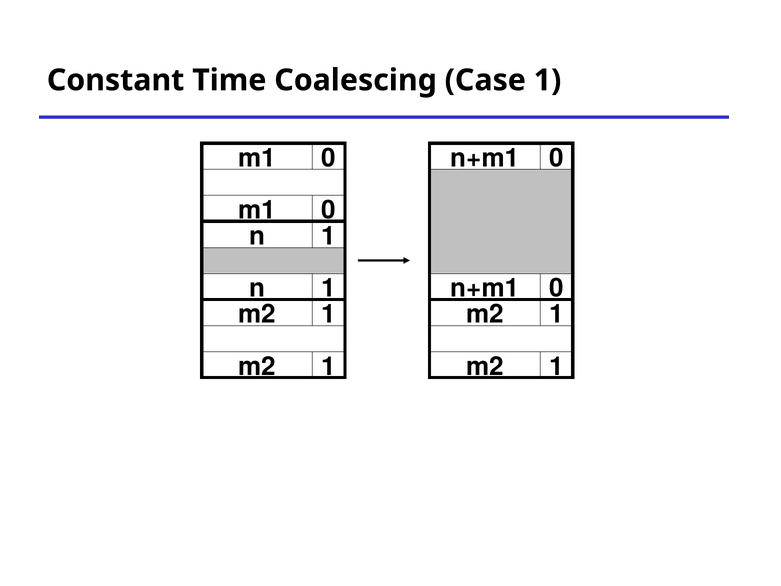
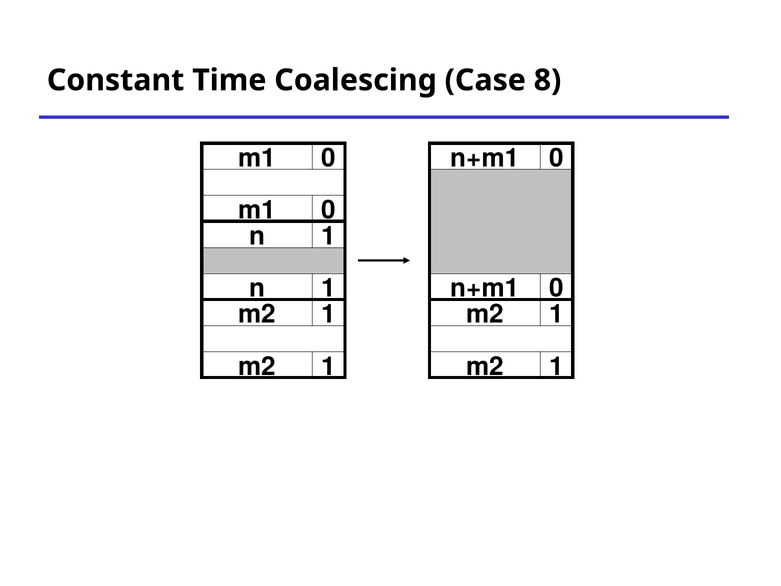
Case 1: 1 -> 8 (548, 80)
